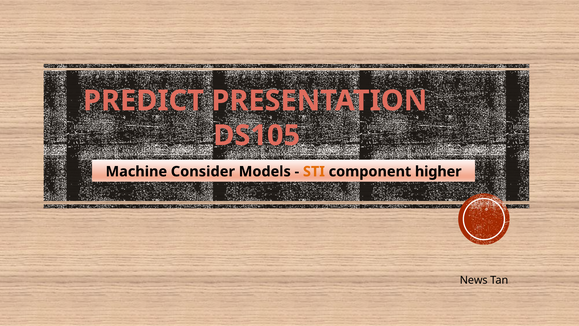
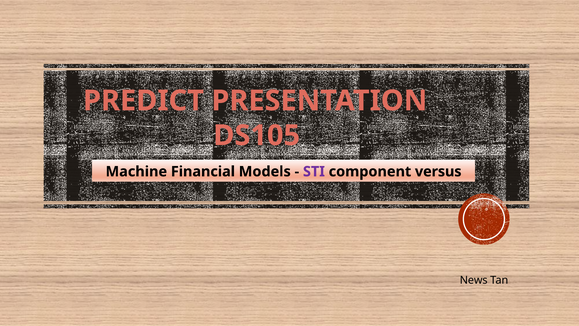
Consider: Consider -> Financial (203, 171)
STI colour: orange -> purple (314, 171)
higher: higher -> versus (438, 171)
